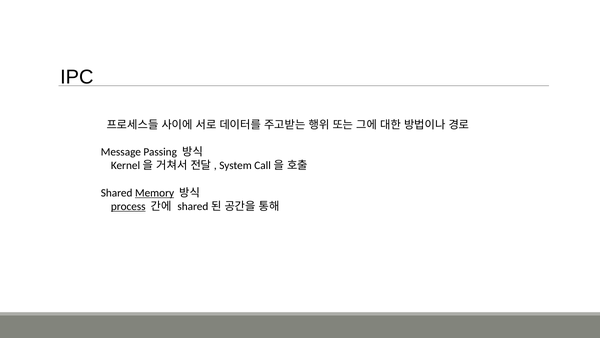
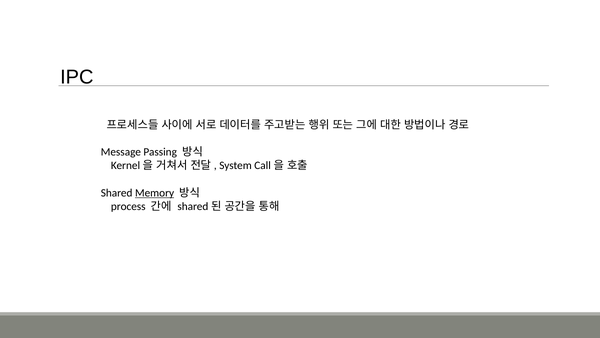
process underline: present -> none (128, 206)
